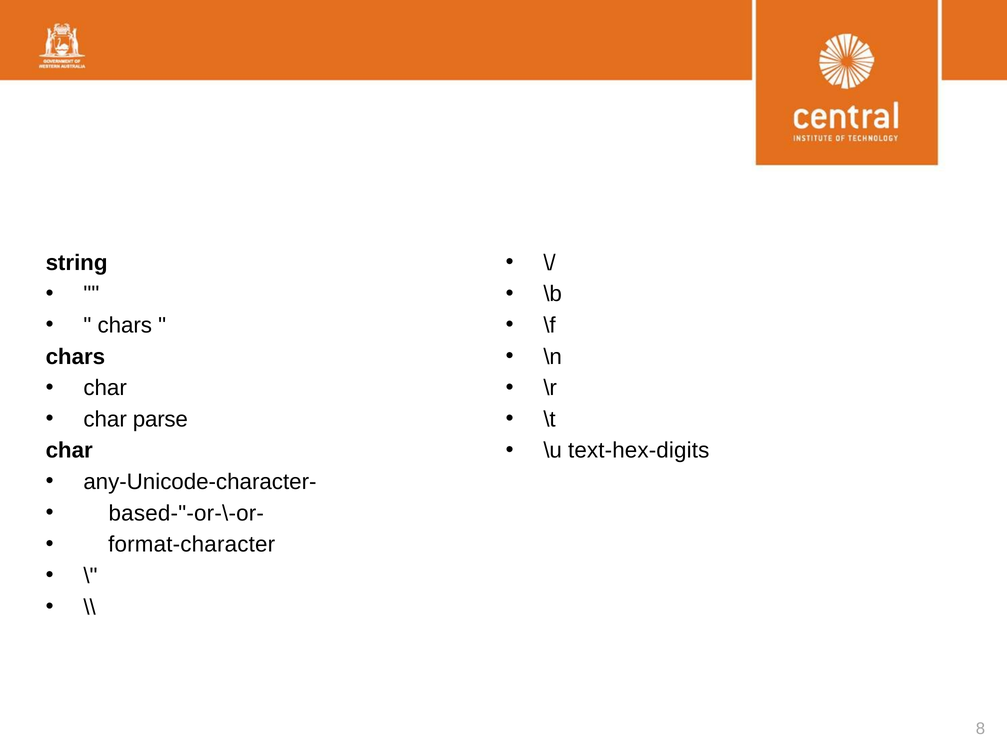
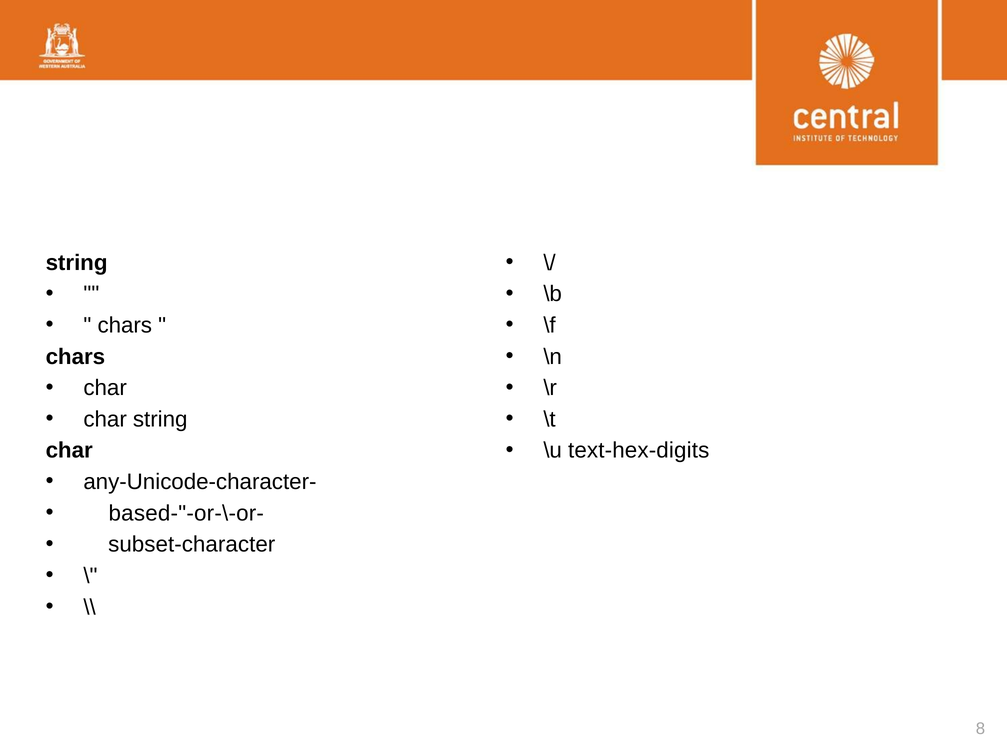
char parse: parse -> string (160, 419)
format-character: format-character -> subset-character (192, 545)
